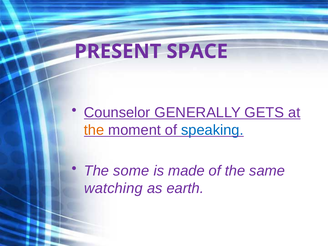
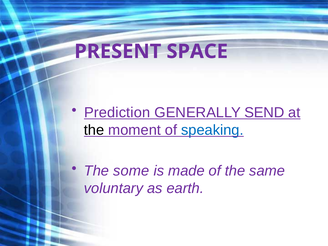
Counselor: Counselor -> Prediction (117, 113)
GETS: GETS -> SEND (264, 113)
the colour: orange -> black (94, 130)
watching: watching -> voluntary (113, 188)
